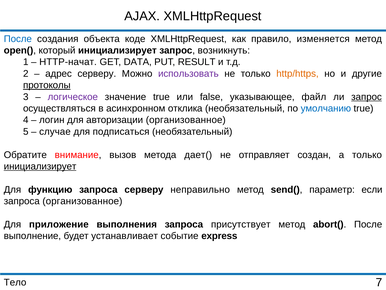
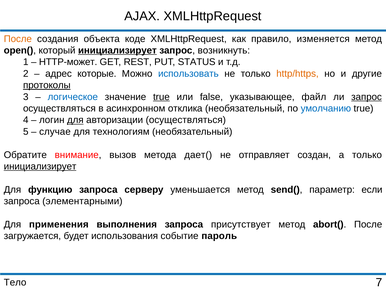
После colour: blue -> orange (18, 39)
инициализирует underline: none -> present (117, 50)
HTTP-начат: HTTP-начат -> HTTP-может (68, 62)
DATA: DATA -> REST (138, 62)
RESULT: RESULT -> STATUS (197, 62)
адрес серверу: серверу -> которые (97, 73)
использовать colour: purple -> blue (188, 73)
логическое colour: purple -> blue (73, 97)
true underline: none -> present (161, 97)
для underline: none -> present (75, 120)
авторизации организованное: организованное -> осуществляться (186, 120)
подписаться: подписаться -> технологиям (121, 131)
неправильно: неправильно -> уменьшается (200, 189)
запроса организованное: организованное -> элементарными (82, 201)
приложение: приложение -> применения (59, 224)
выполнение: выполнение -> загружается (32, 236)
устанавливает: устанавливает -> использования (125, 236)
express: express -> пароль (219, 236)
